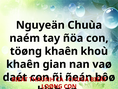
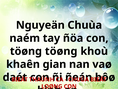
töøng khaên: khaên -> töøng (61, 51)
